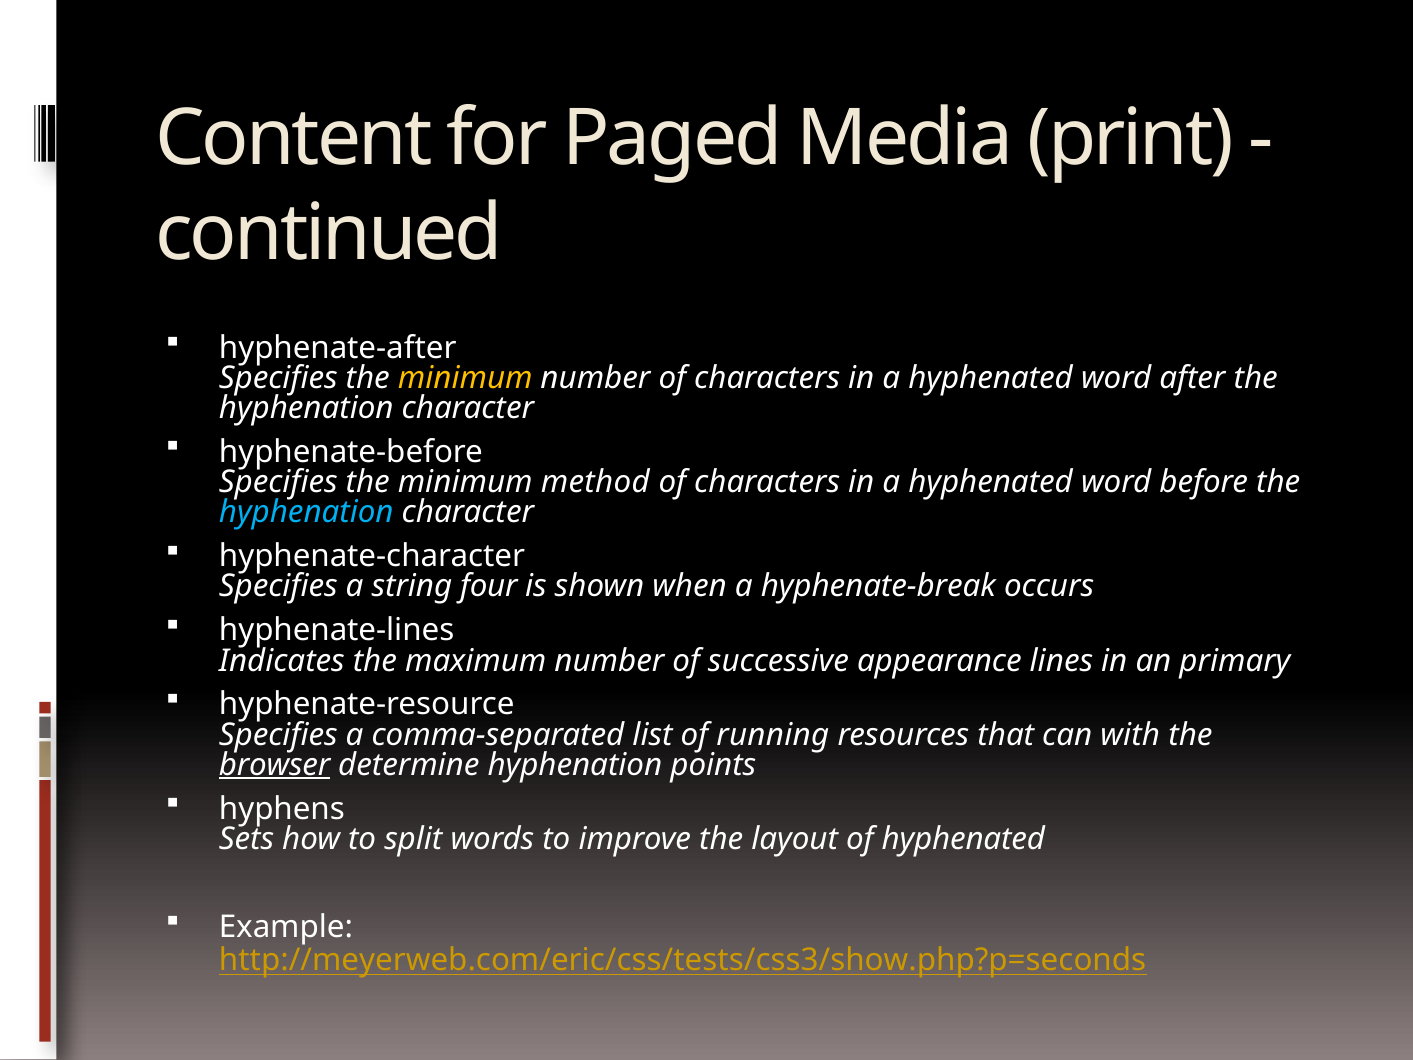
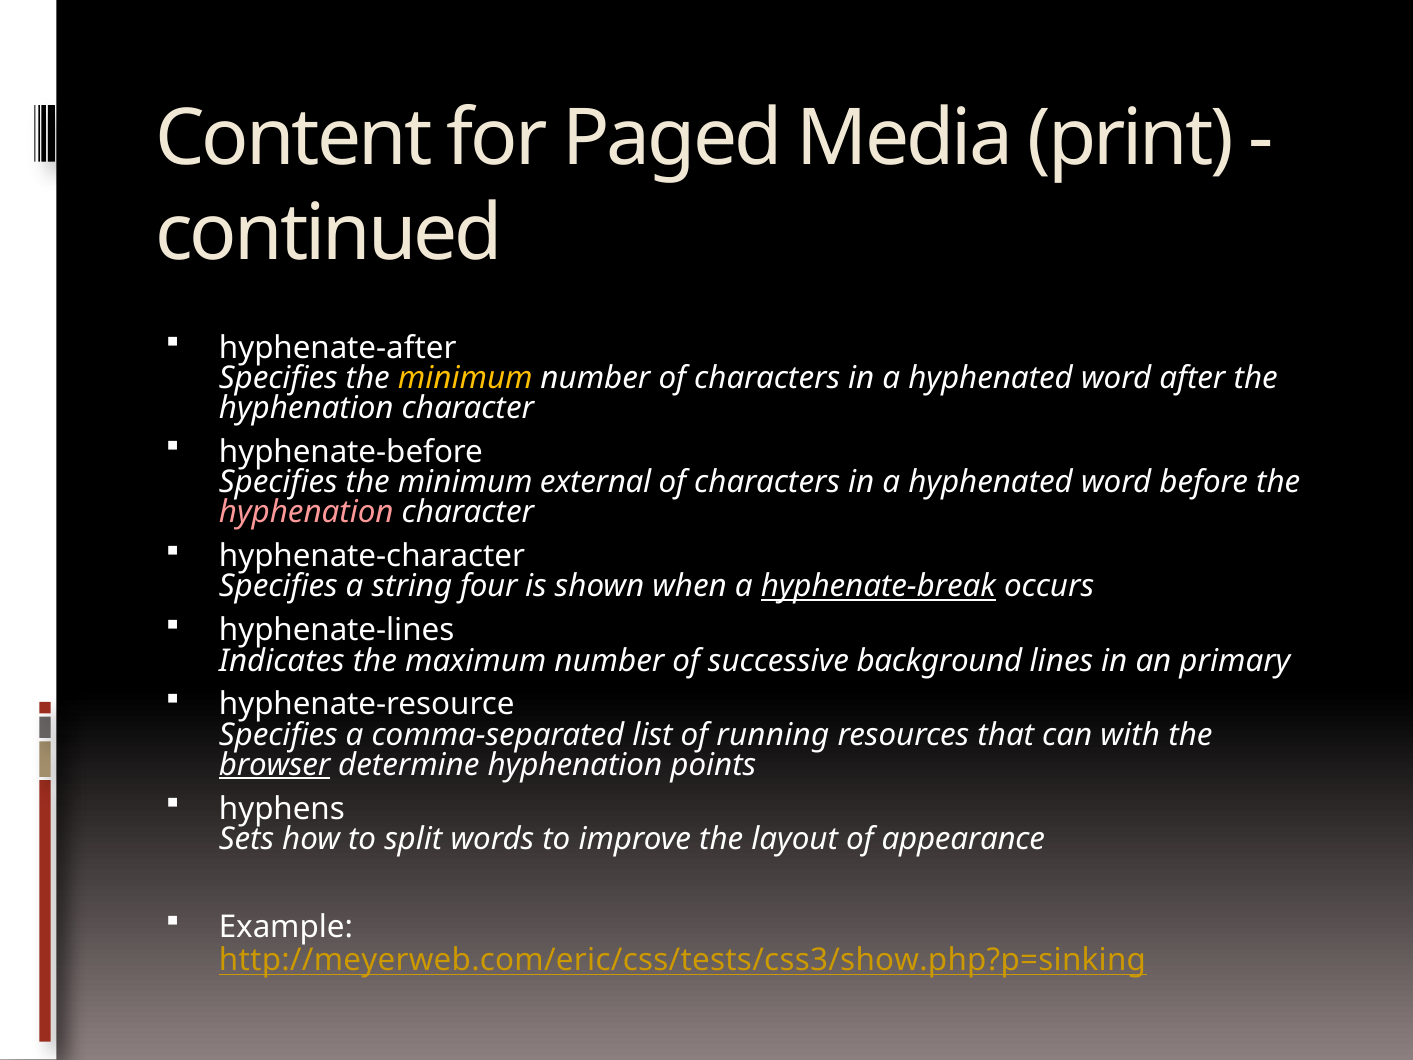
method: method -> external (596, 482)
hyphenation colour: light blue -> pink (306, 512)
hyphenate-break underline: none -> present (878, 586)
appearance: appearance -> background (939, 661)
of hyphenated: hyphenated -> appearance (963, 839)
http://meyerweb.com/eric/css/tests/css3/show.php?p=seconds: http://meyerweb.com/eric/css/tests/css3/show.php?p=seconds -> http://meyerweb.com/eric/css/tests/css3/show.php?p=sinking (682, 960)
